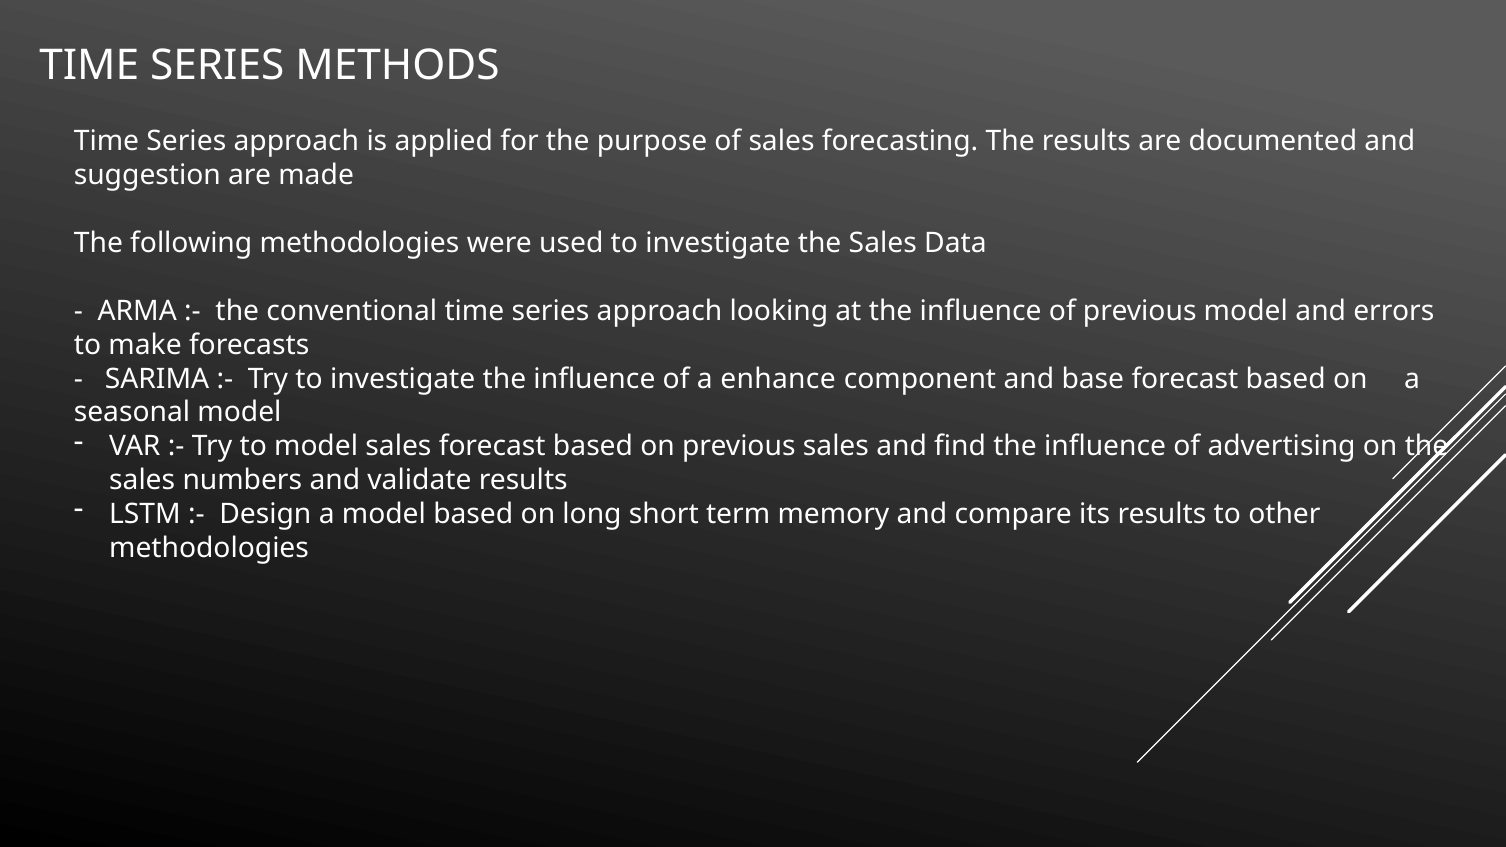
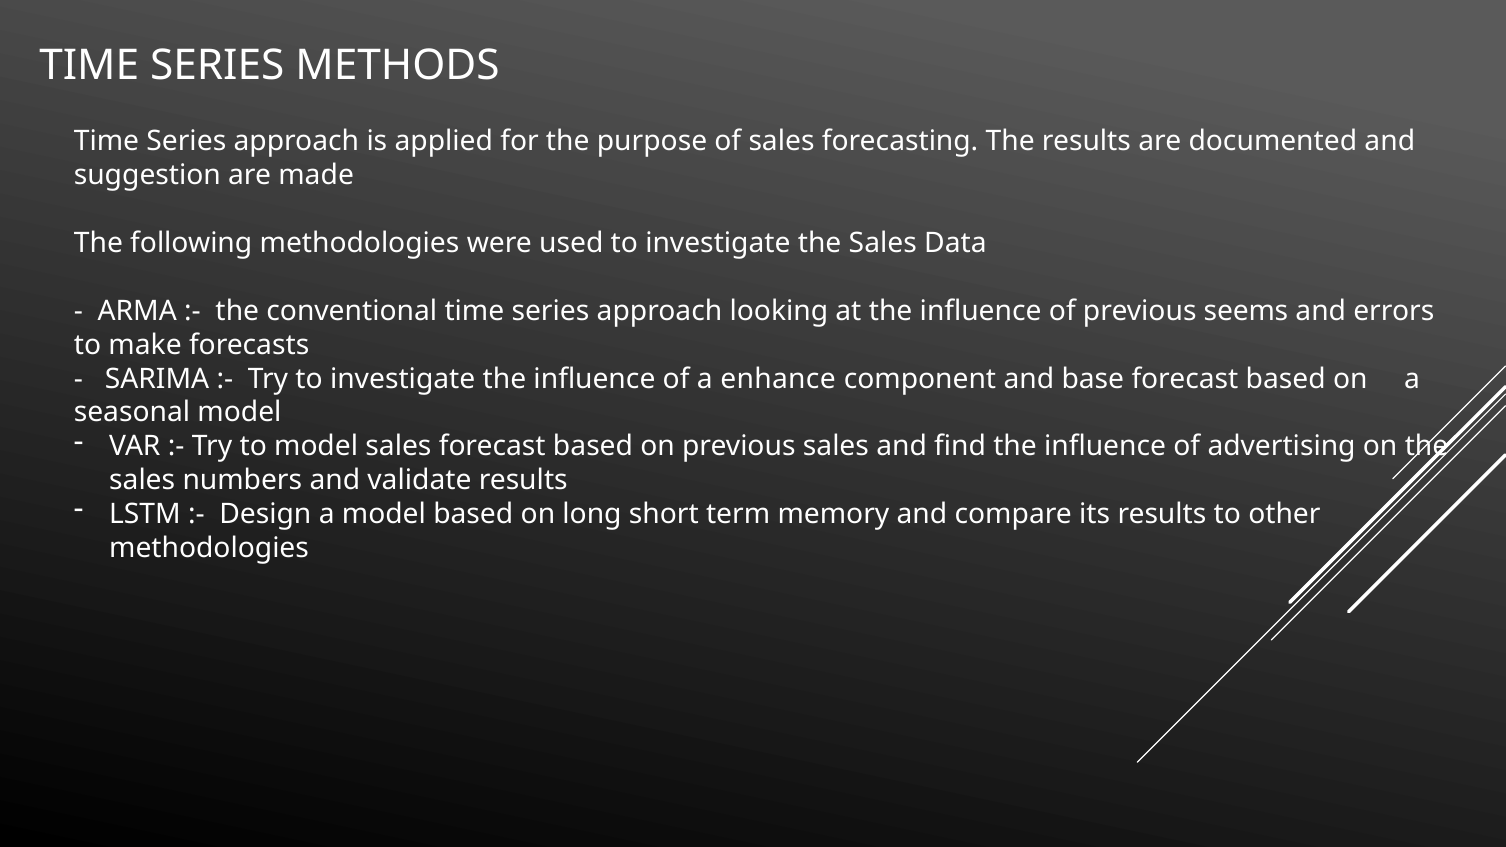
previous model: model -> seems (1246, 311)
